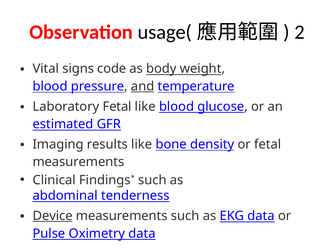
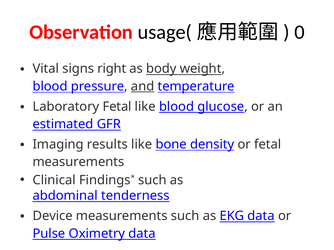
2: 2 -> 0 (299, 32)
code: code -> right (112, 69)
Device underline: present -> none (53, 216)
